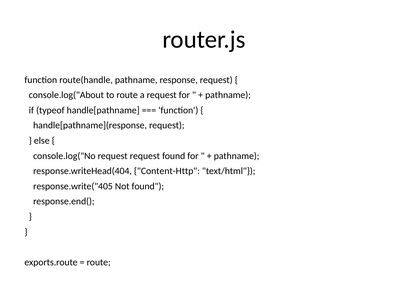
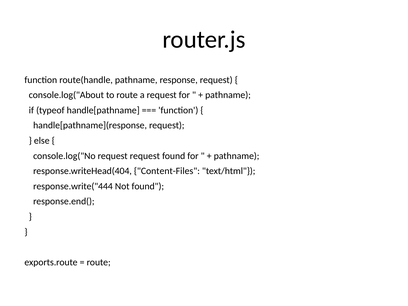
Content-Http: Content-Http -> Content-Files (167, 171)
response.write("405: response.write("405 -> response.write("444 (73, 186)
